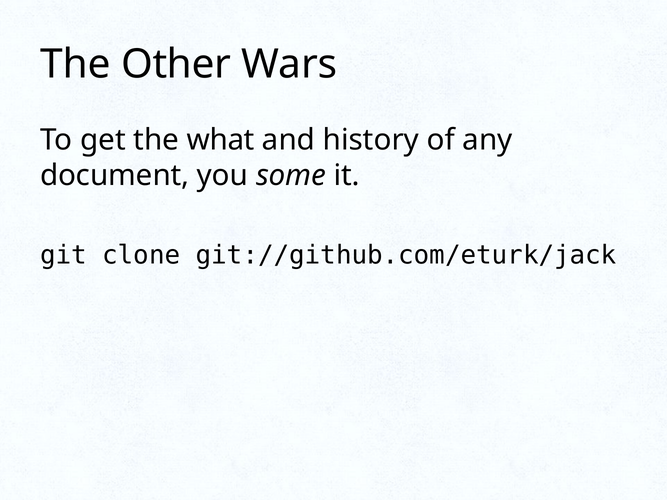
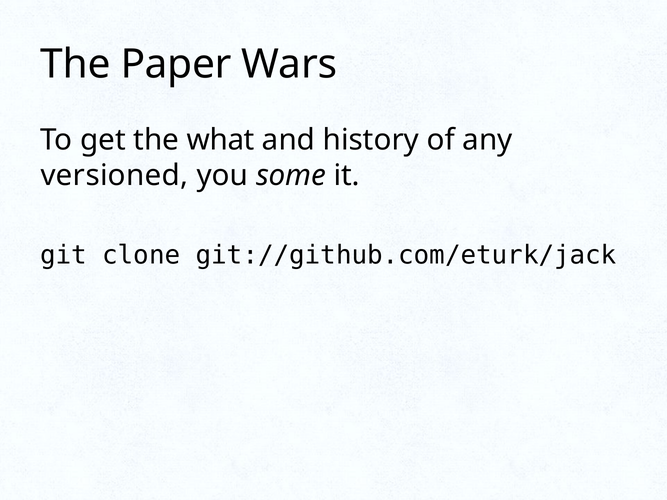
Other: Other -> Paper (176, 65)
document: document -> versioned (114, 176)
